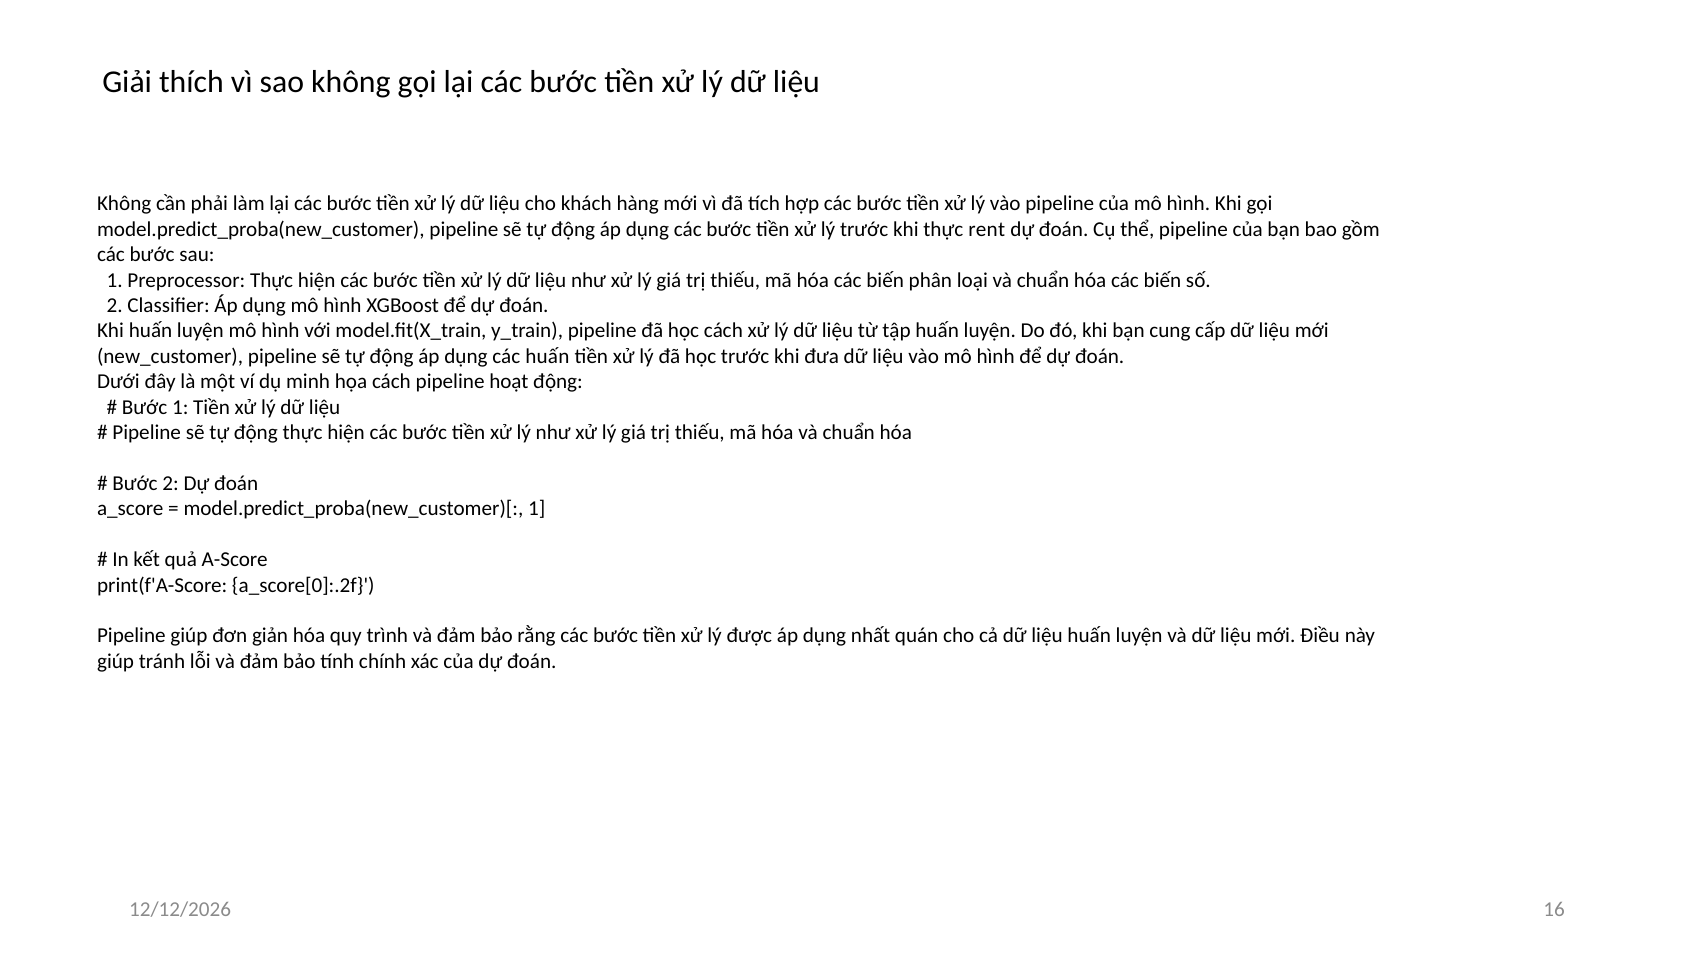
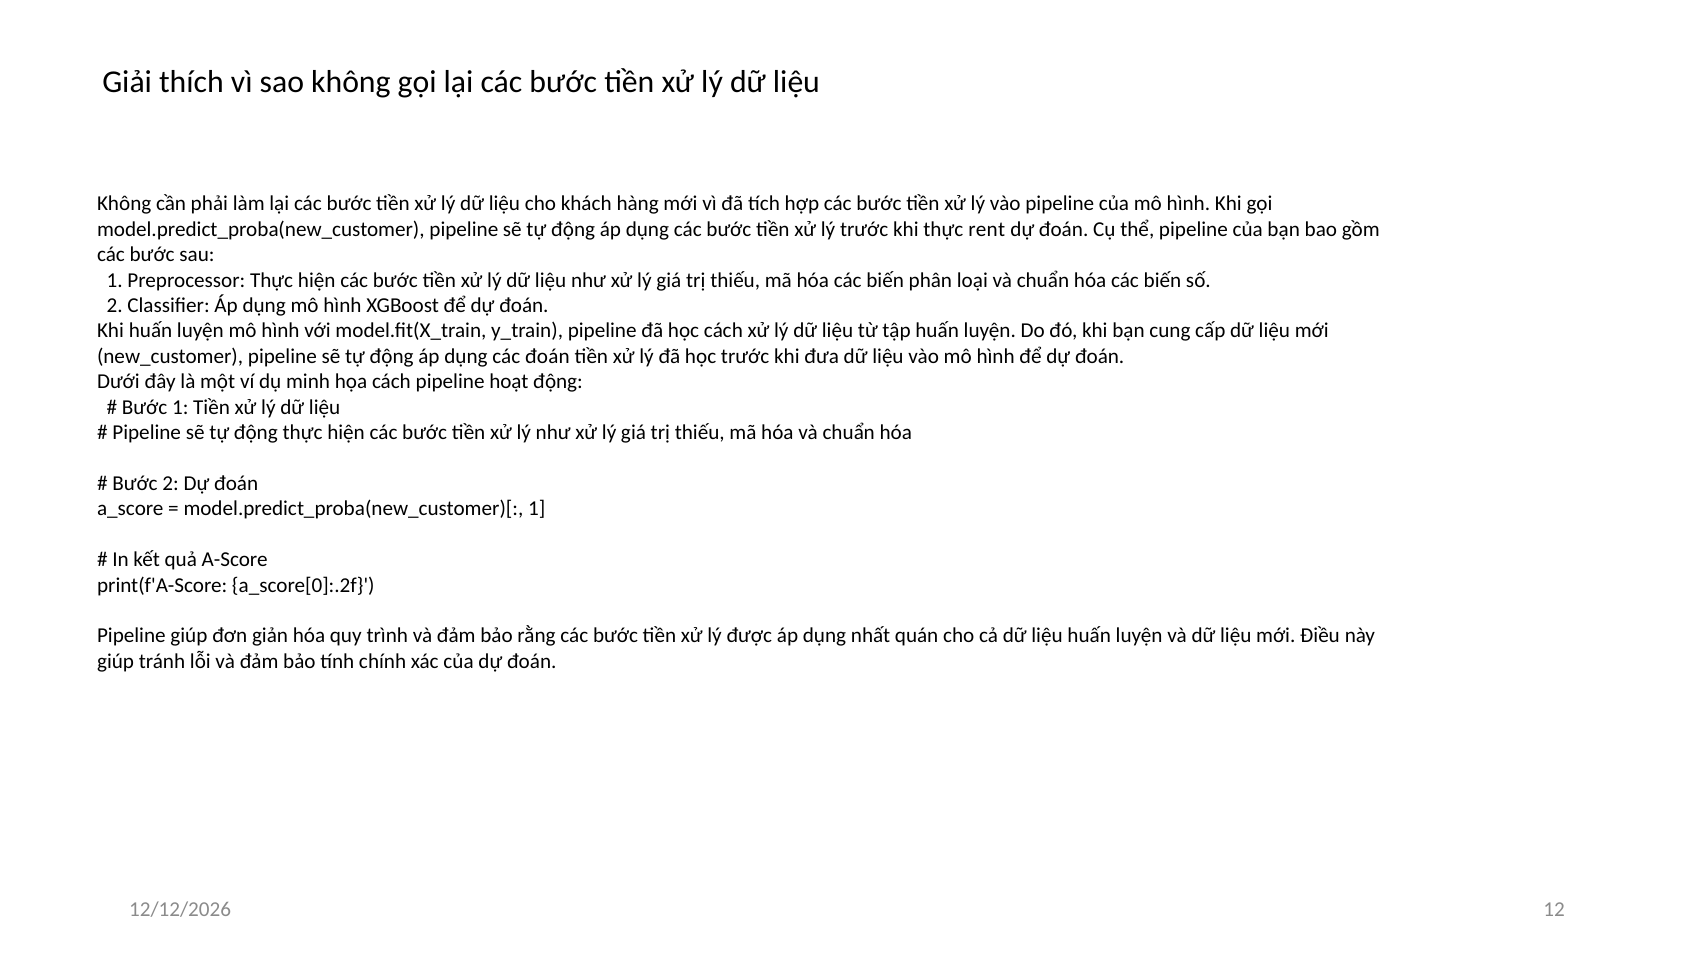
các huấn: huấn -> đoán (547, 356)
16: 16 -> 12 (1554, 910)
